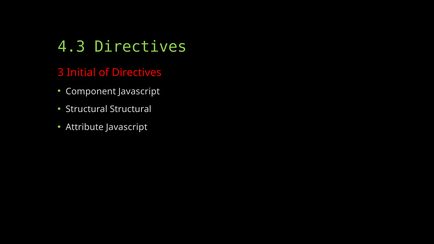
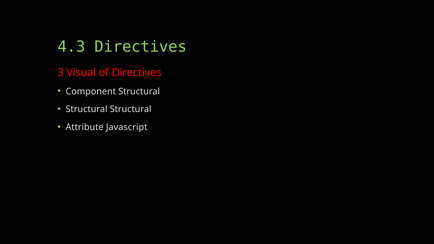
Initial: Initial -> Visual (81, 73)
Component Javascript: Javascript -> Structural (139, 91)
